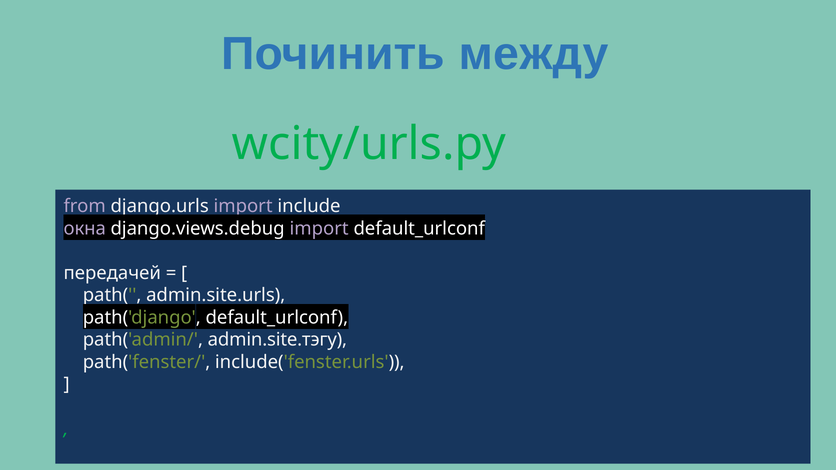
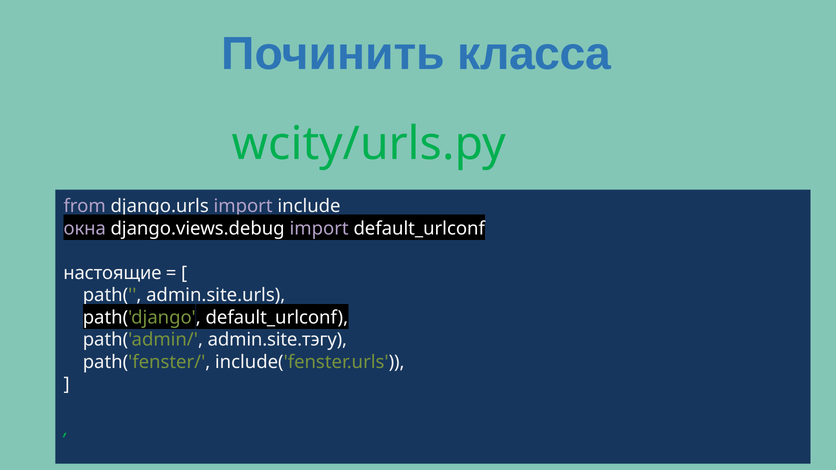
между: между -> класса (534, 54)
передачей: передачей -> настоящие (112, 273)
